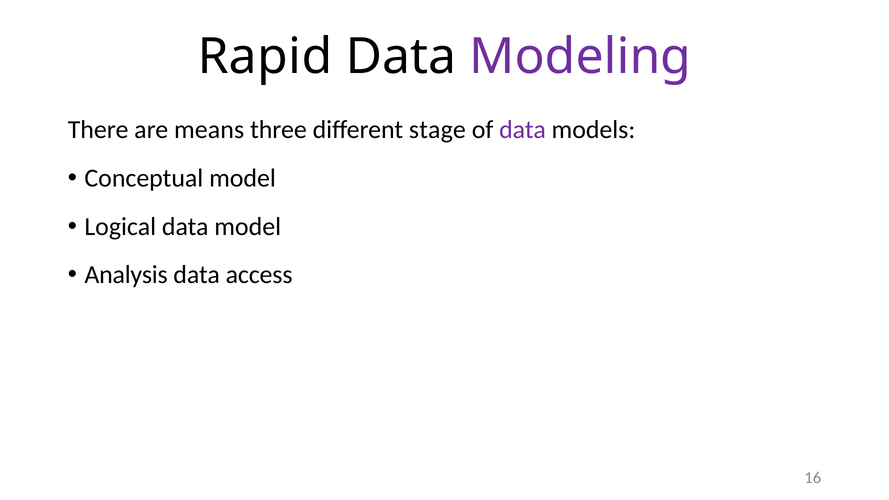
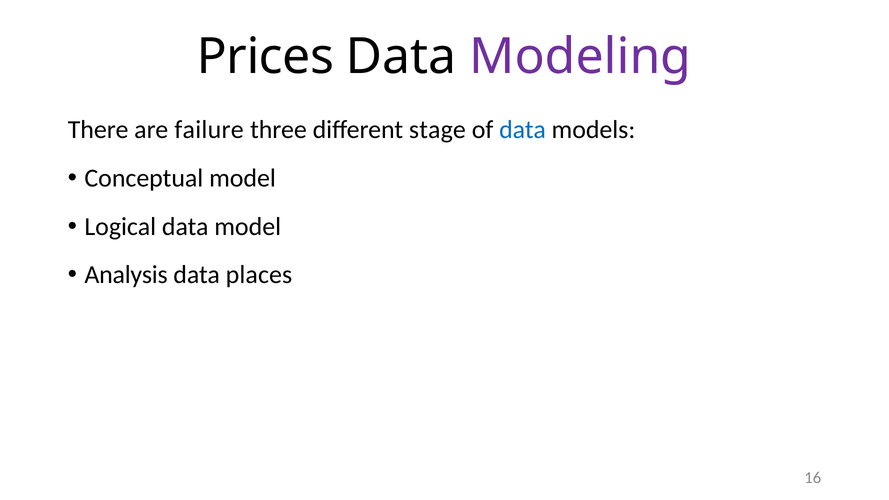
Rapid: Rapid -> Prices (265, 57)
means: means -> failure (209, 130)
data colour: purple -> blue (523, 130)
access: access -> places (259, 275)
